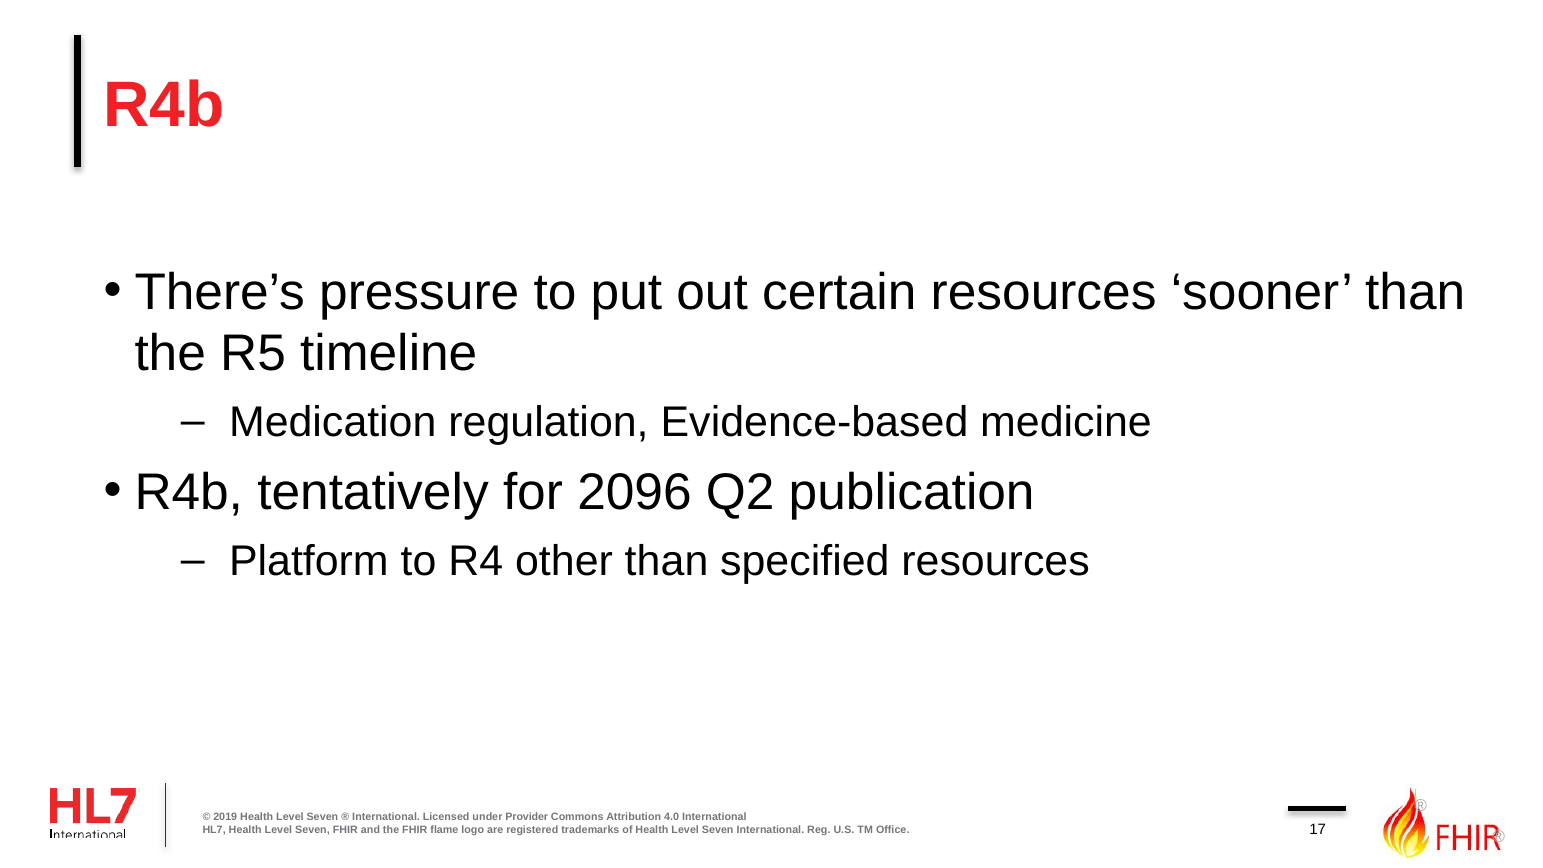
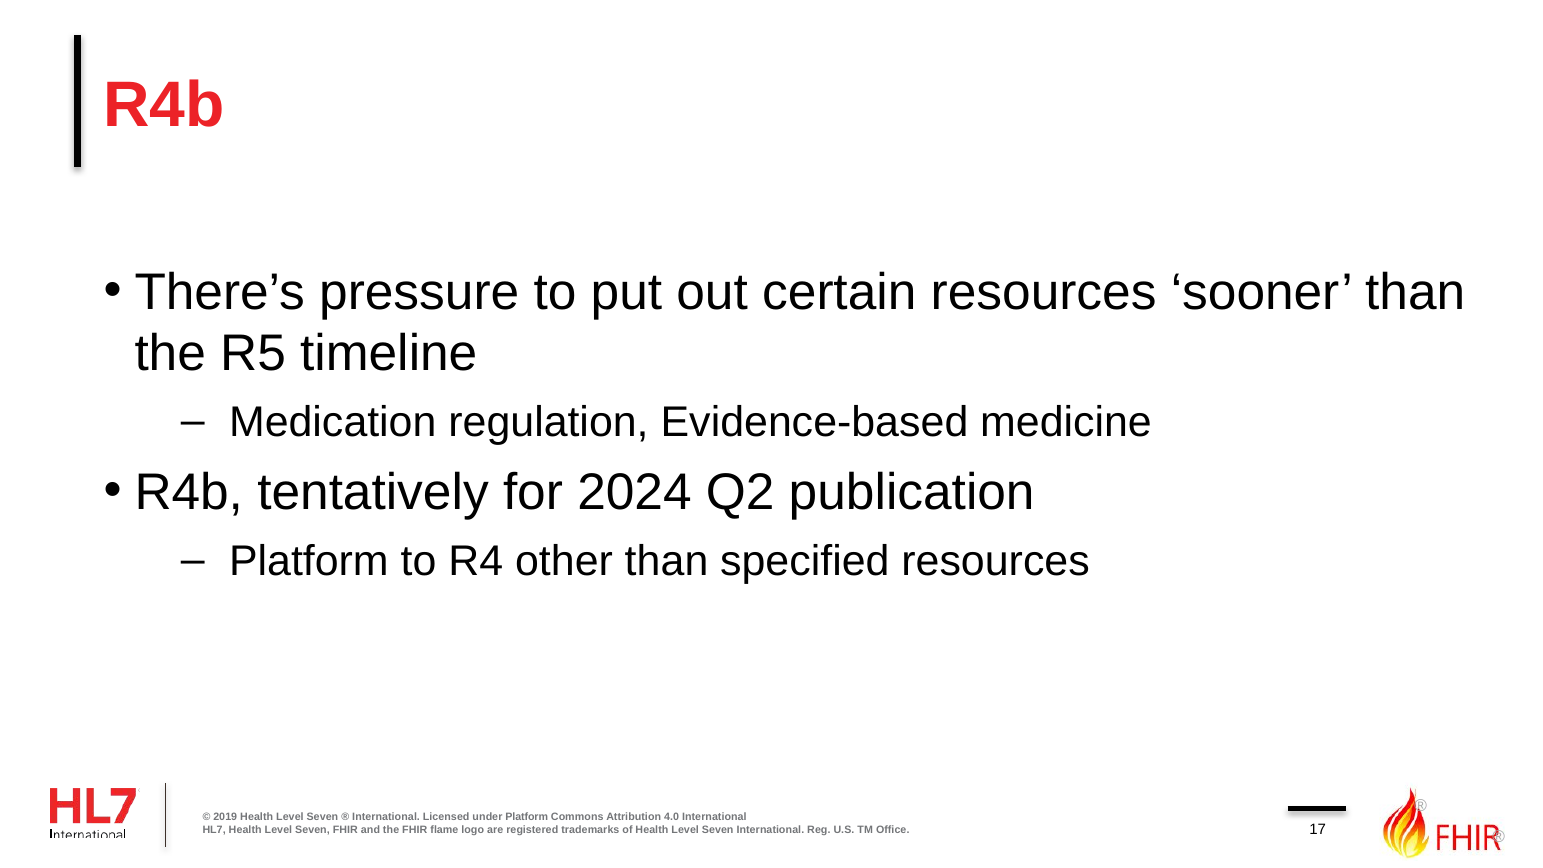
2096: 2096 -> 2024 (634, 493)
under Provider: Provider -> Platform (527, 817)
